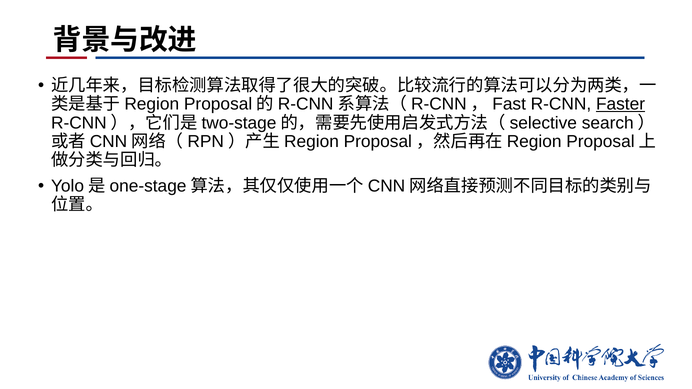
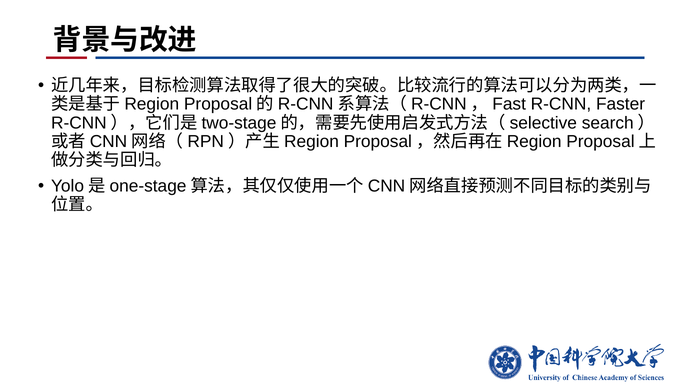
Faster underline: present -> none (621, 104)
